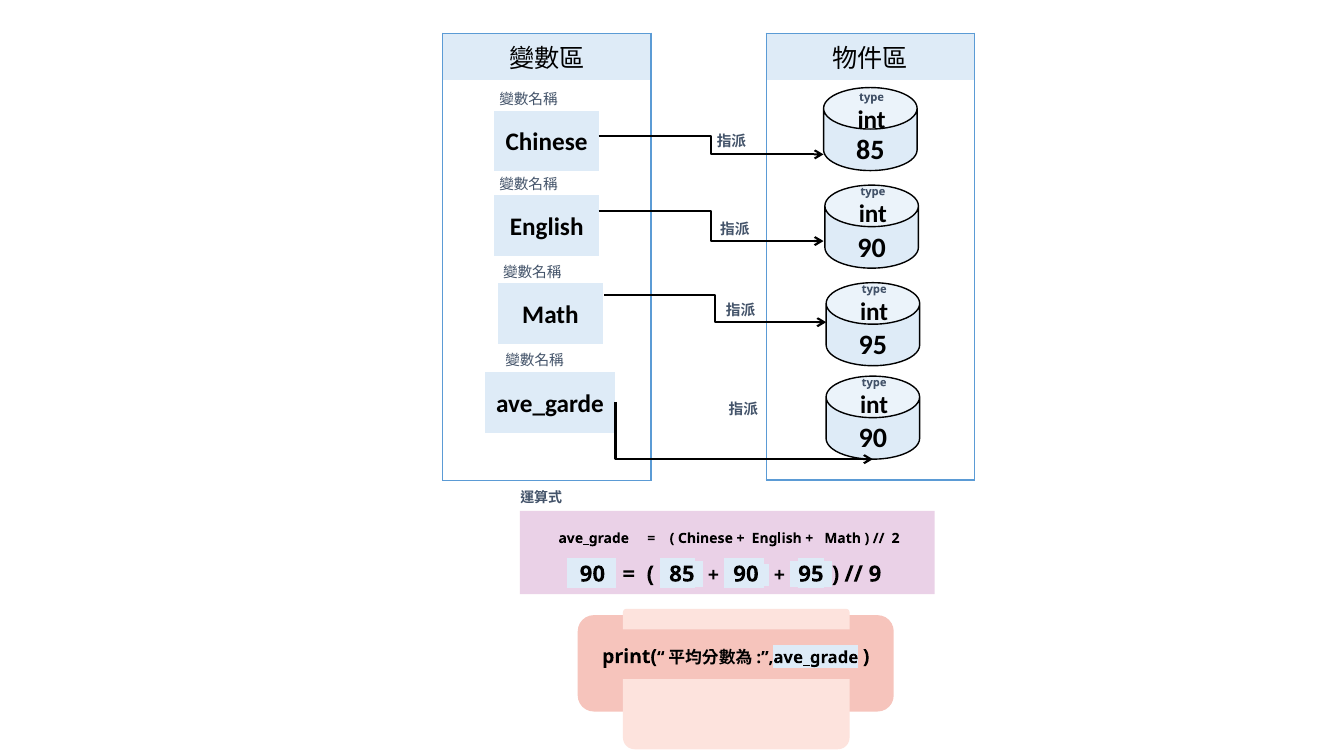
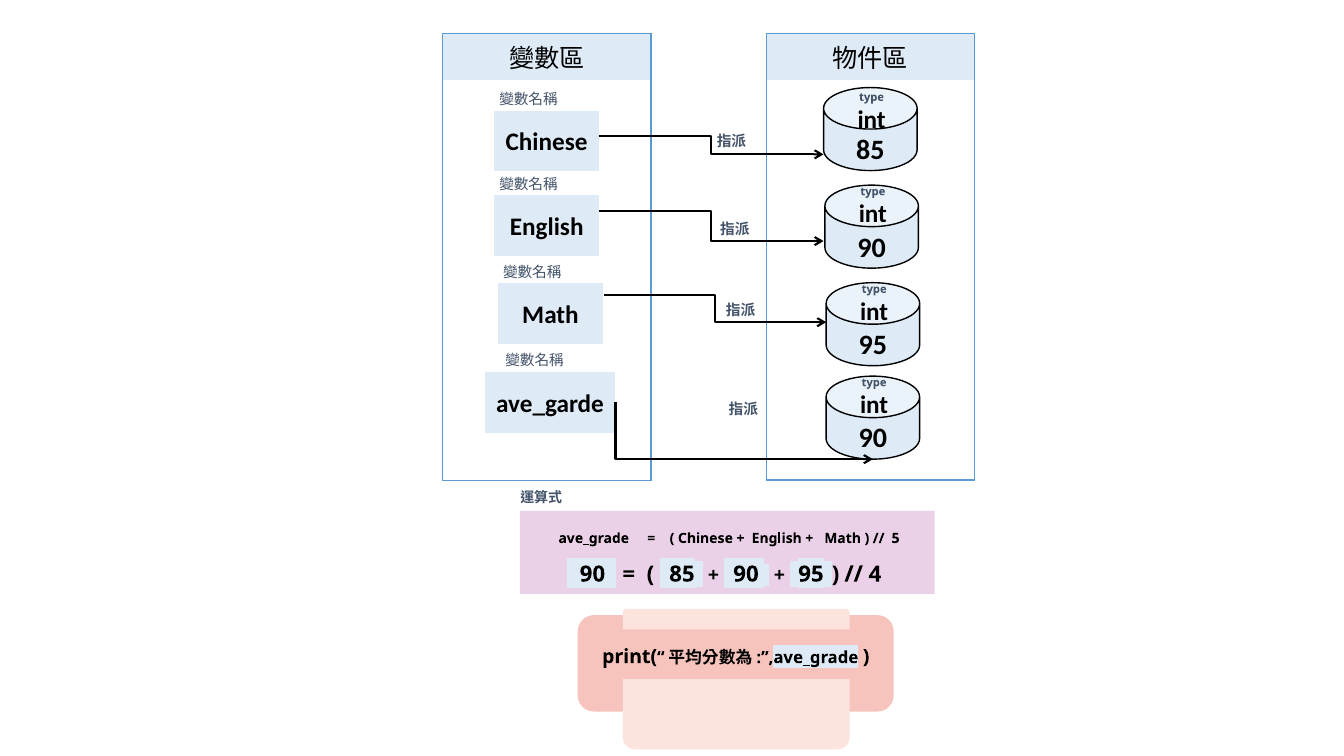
2: 2 -> 5 (896, 538)
9: 9 -> 4 (875, 574)
